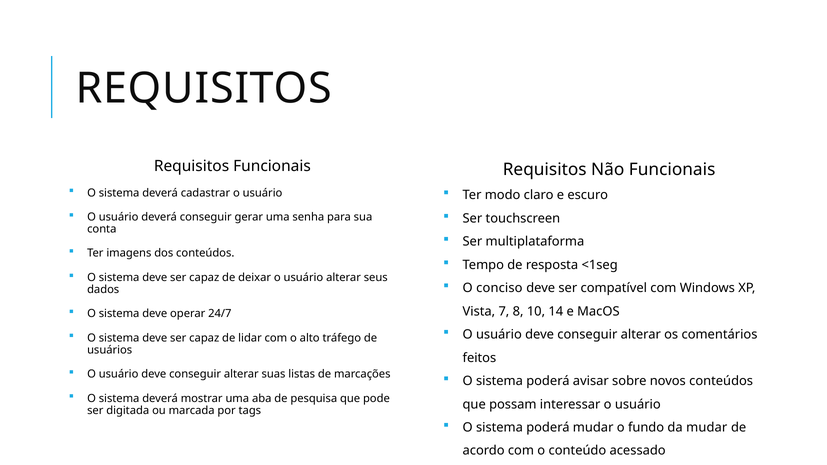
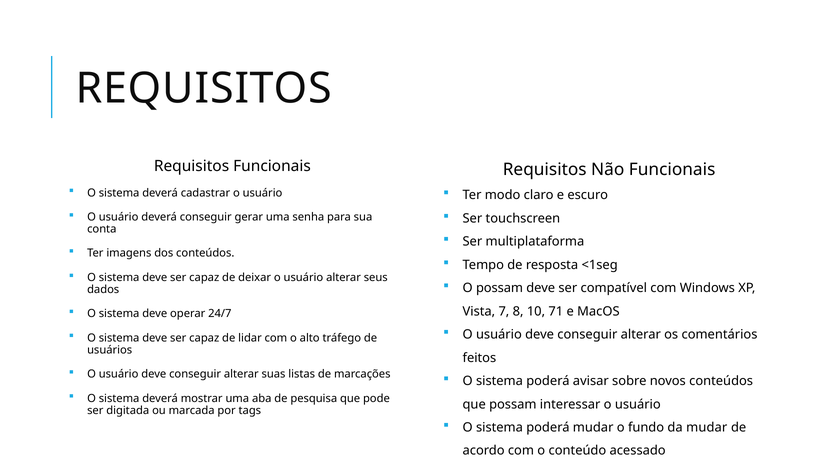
O conciso: conciso -> possam (500, 288)
14: 14 -> 71 (556, 311)
